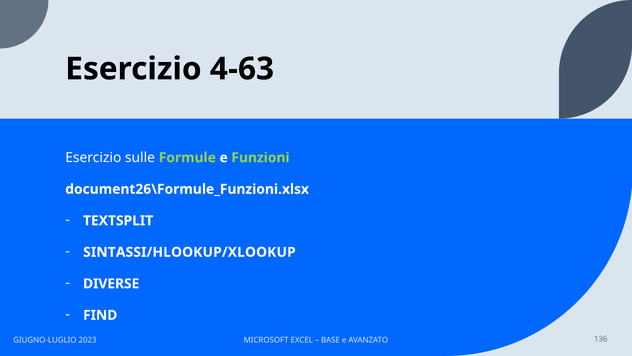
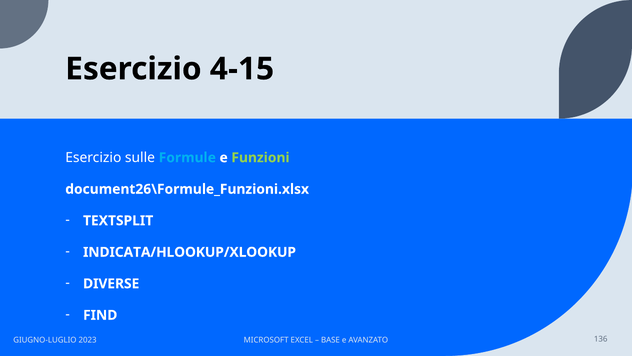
4-63: 4-63 -> 4-15 (242, 69)
Formule colour: light green -> light blue (187, 157)
SINTASSI/HLOOKUP/XLOOKUP: SINTASSI/HLOOKUP/XLOOKUP -> INDICATA/HLOOKUP/XLOOKUP (190, 252)
